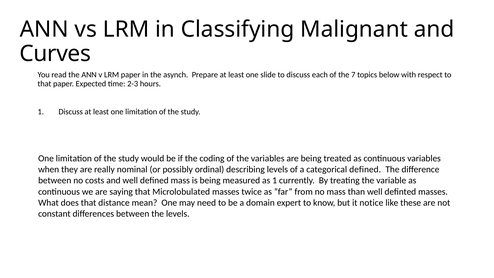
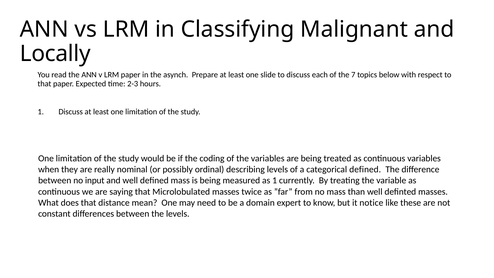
Curves: Curves -> Locally (55, 54)
costs: costs -> input (95, 180)
